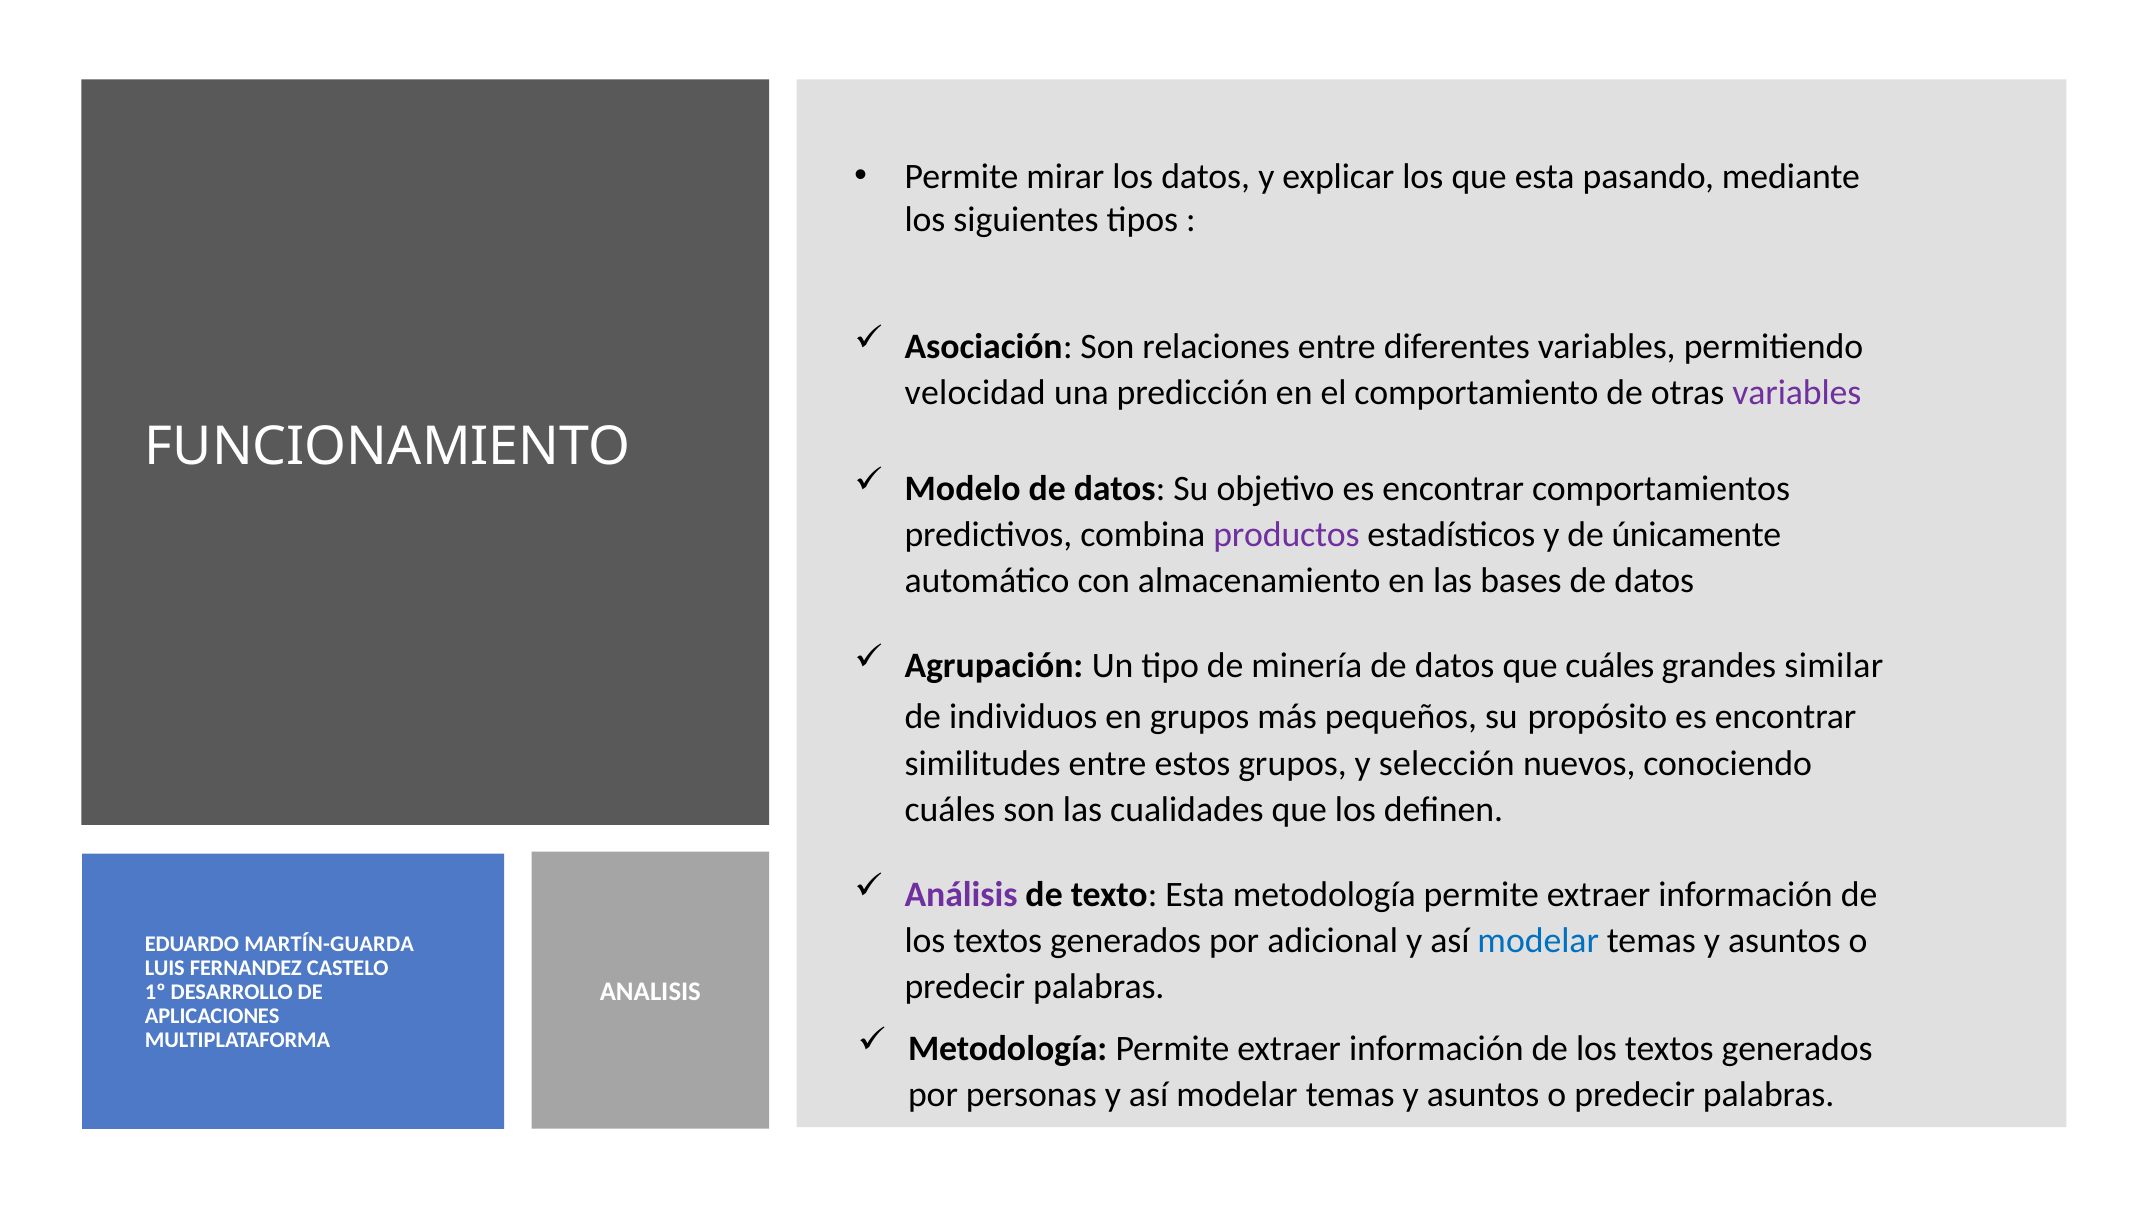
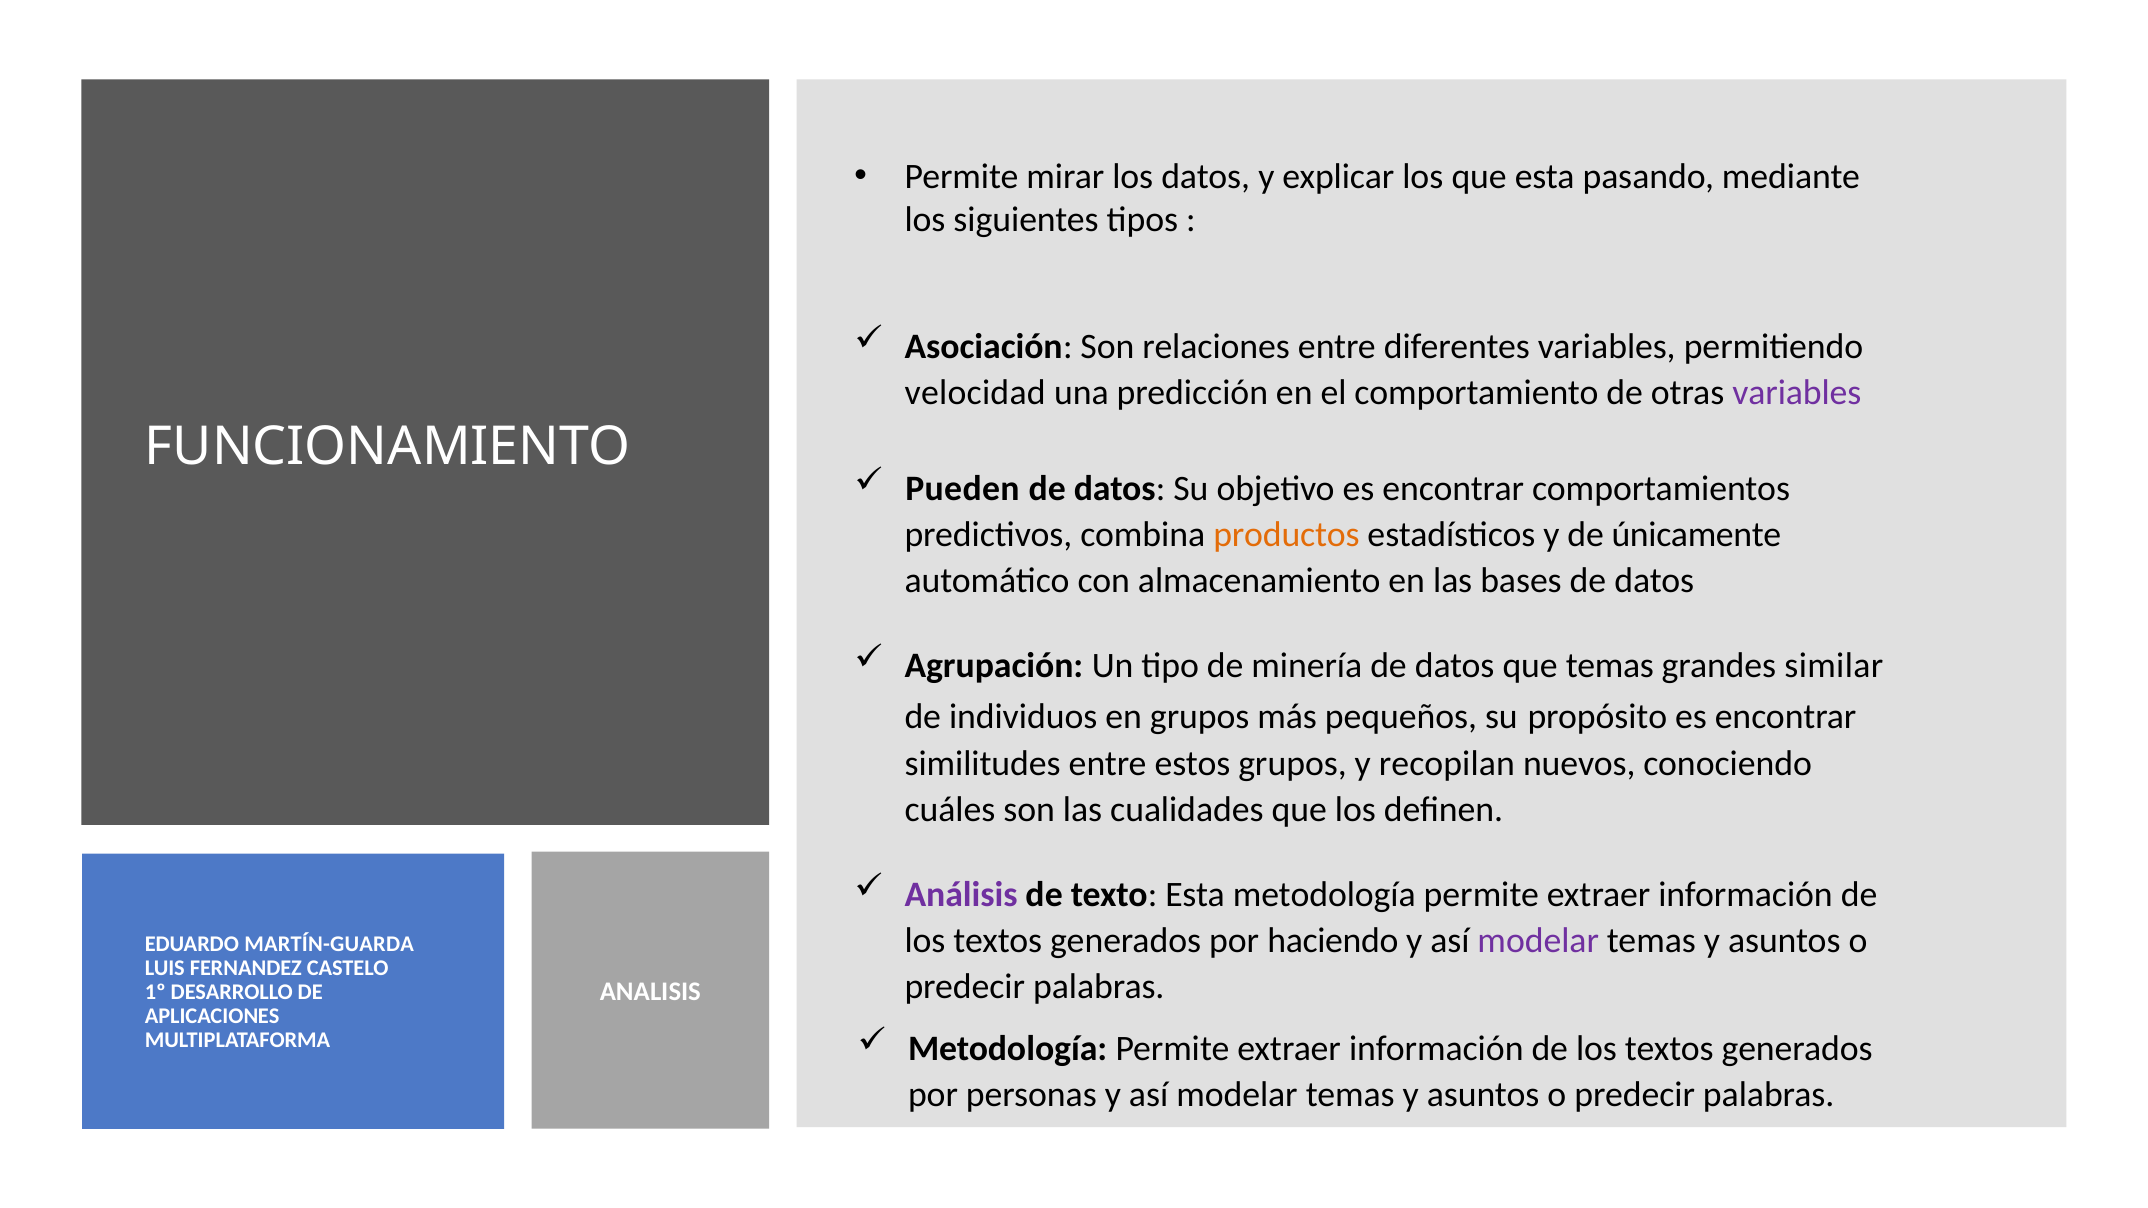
Modelo: Modelo -> Pueden (962, 489)
productos colour: purple -> orange (1286, 535)
que cuáles: cuáles -> temas (1610, 666)
selección: selección -> recopilan (1447, 764)
adicional: adicional -> haciendo (1333, 941)
modelar colour: blue -> purple (1538, 941)
